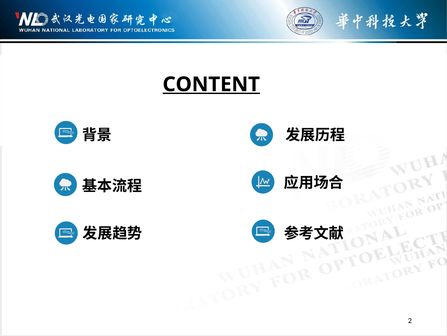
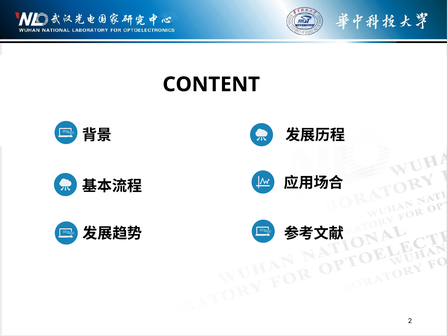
CONTENT underline: present -> none (211, 84)
